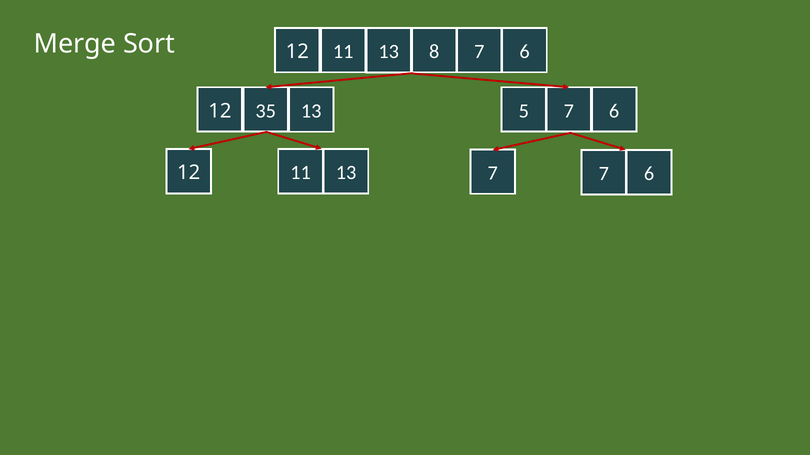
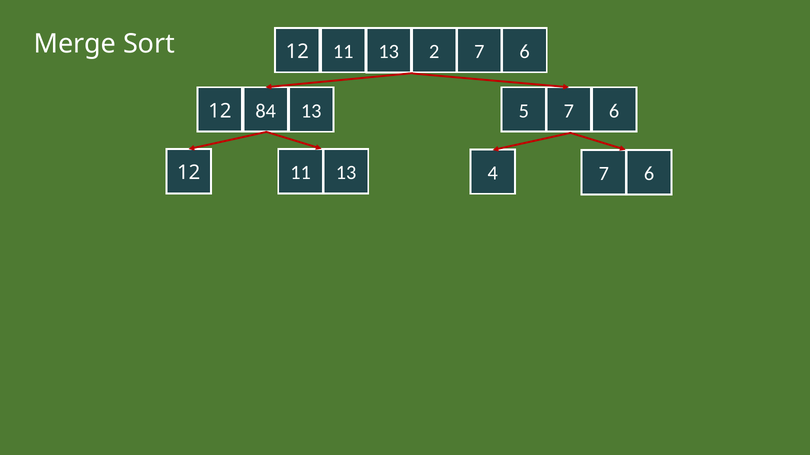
8: 8 -> 2 (434, 52)
35: 35 -> 84 (266, 111)
12 7: 7 -> 4 (493, 173)
